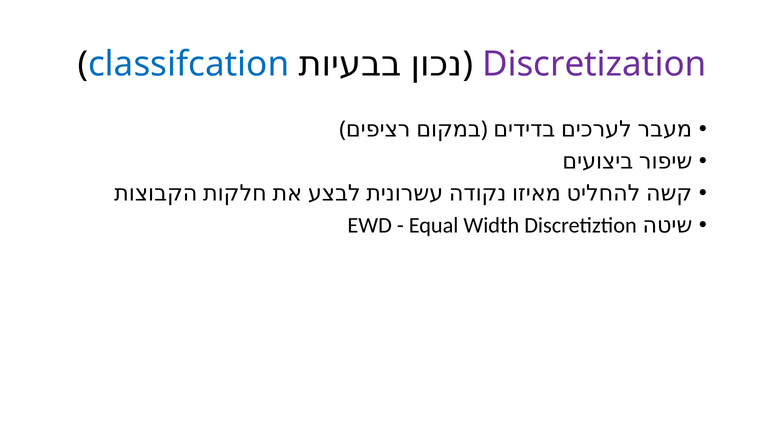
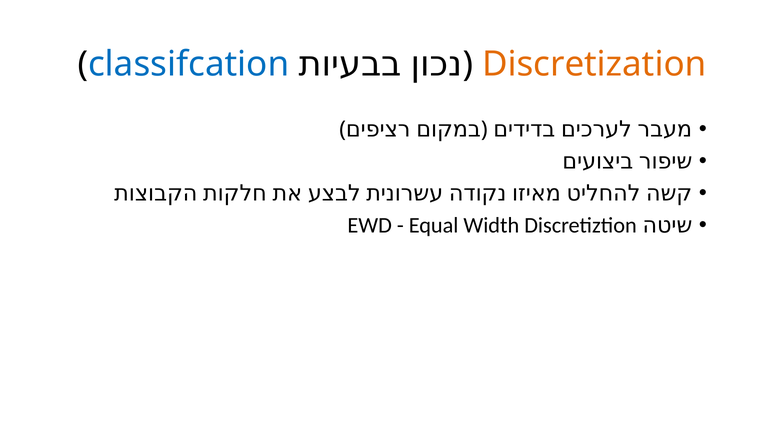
Discretization colour: purple -> orange (594, 64)
